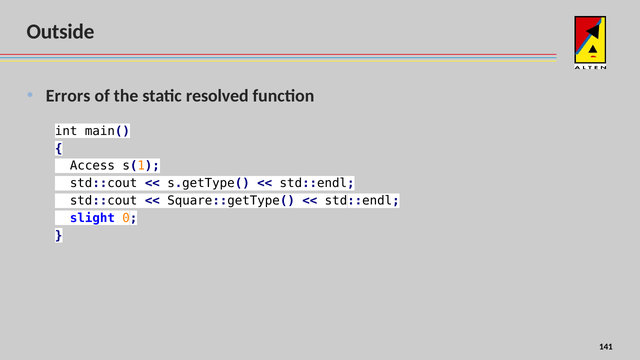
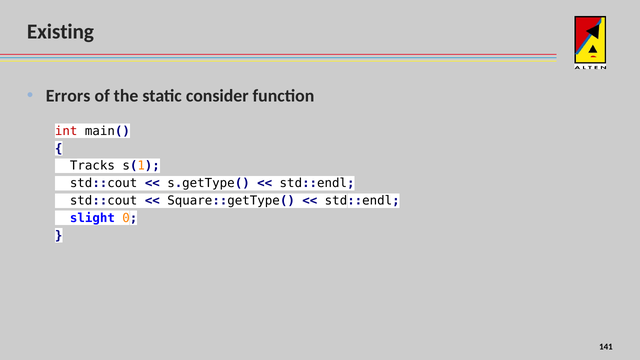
Outside: Outside -> Existing (60, 32)
resolved: resolved -> consider (217, 96)
int colour: black -> red (66, 131)
Access: Access -> Tracks (92, 166)
